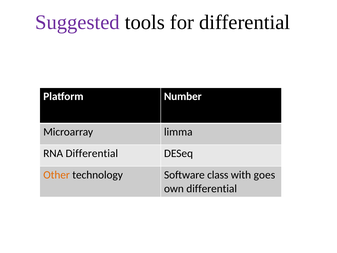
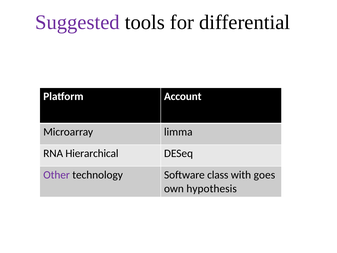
Number: Number -> Account (183, 96)
RNA Differential: Differential -> Hierarchical (92, 153)
Other colour: orange -> purple (57, 175)
own differential: differential -> hypothesis (212, 188)
